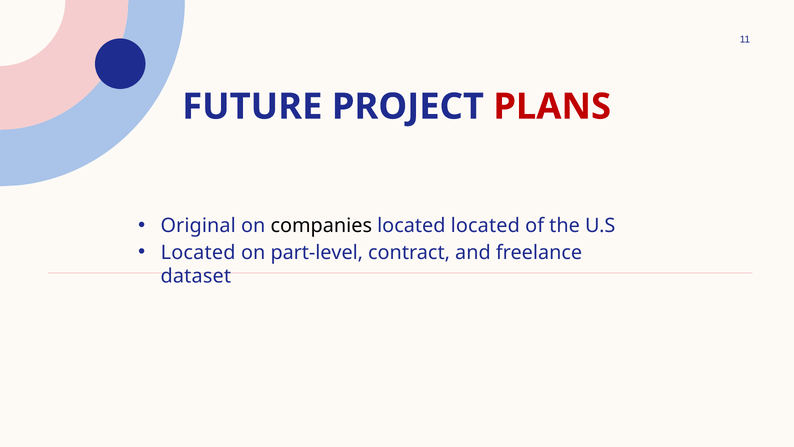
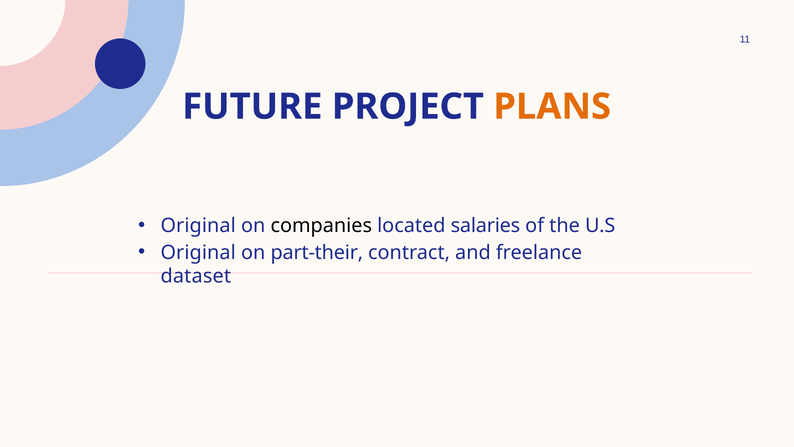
PLANS colour: red -> orange (552, 107)
located located: located -> salaries (485, 225)
Located: Located -> Original (198, 252)
part-level: part-level -> part-their (317, 252)
